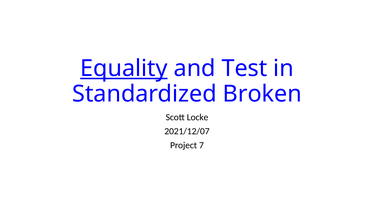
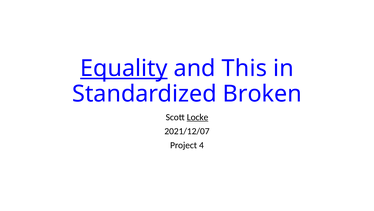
Test: Test -> This (244, 68)
Locke underline: none -> present (198, 117)
7: 7 -> 4 (201, 145)
